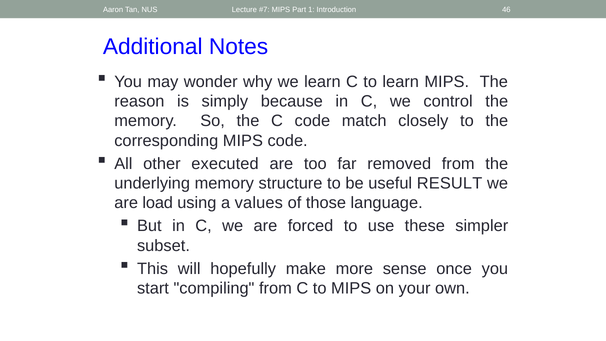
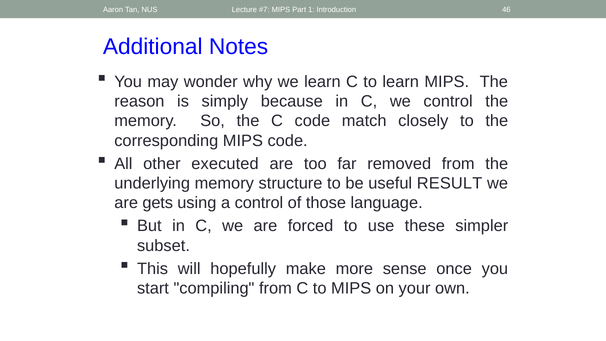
load: load -> gets (158, 203)
a values: values -> control (259, 203)
